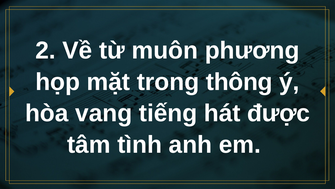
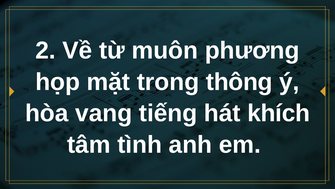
được: được -> khích (279, 113)
